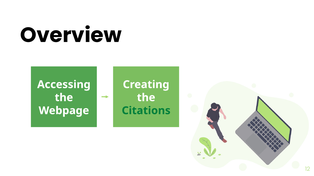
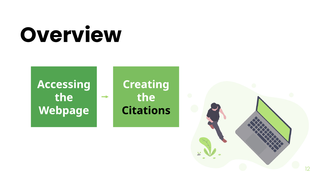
Citations colour: green -> black (146, 111)
